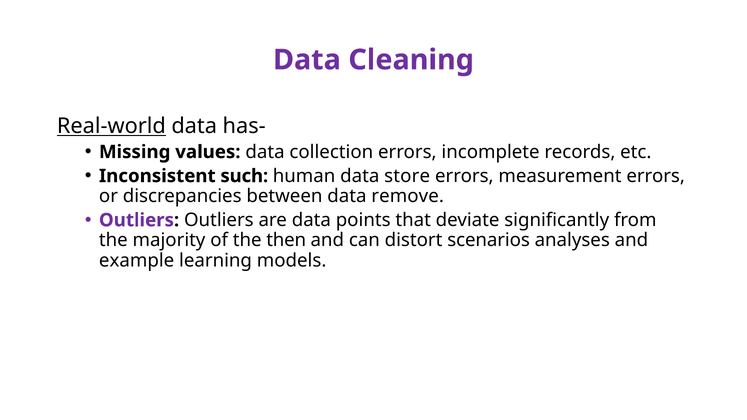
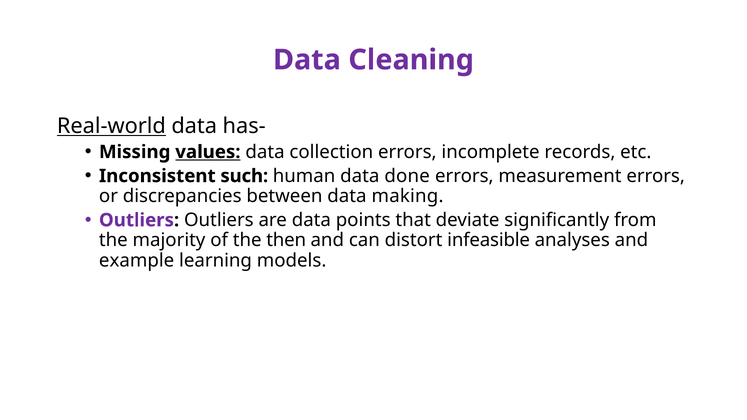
values underline: none -> present (208, 152)
store: store -> done (407, 176)
remove: remove -> making (408, 196)
scenarios: scenarios -> infeasible (489, 240)
